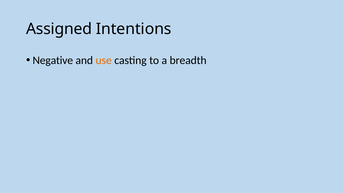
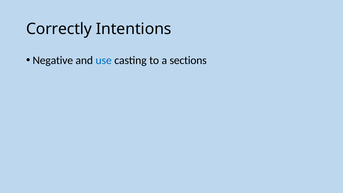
Assigned: Assigned -> Correctly (59, 29)
use colour: orange -> blue (104, 60)
breadth: breadth -> sections (188, 60)
